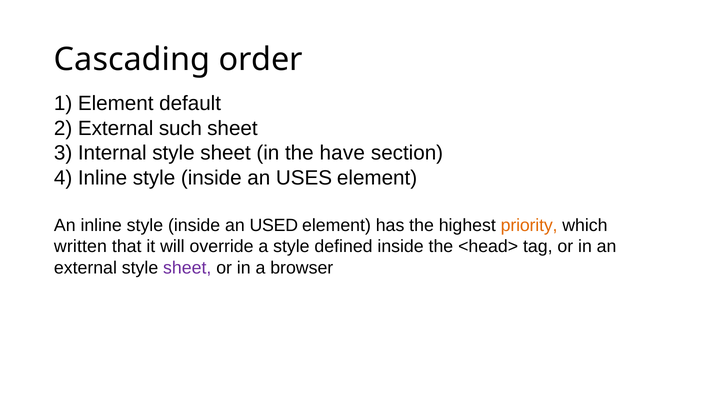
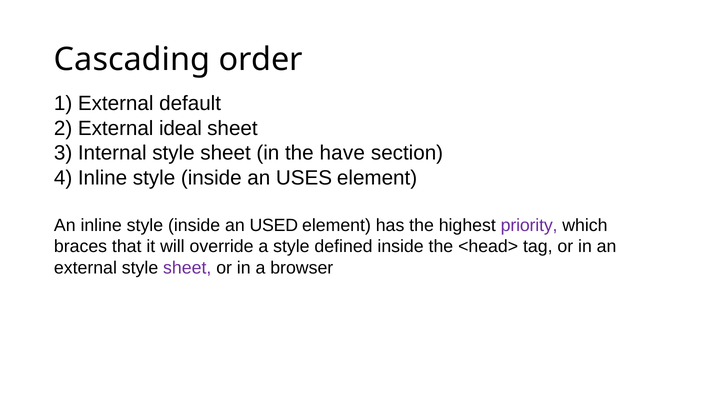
Element: Element -> External (116, 104)
such: such -> ideal (180, 128)
priority colour: orange -> purple (529, 225)
written: written -> braces (81, 247)
